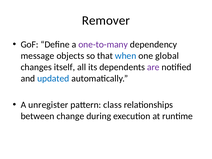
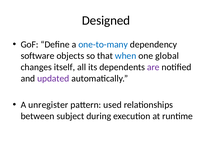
Remover: Remover -> Designed (106, 21)
one-to-many colour: purple -> blue (103, 44)
message: message -> software (38, 56)
updated colour: blue -> purple (53, 78)
class: class -> used (113, 105)
change: change -> subject (70, 116)
